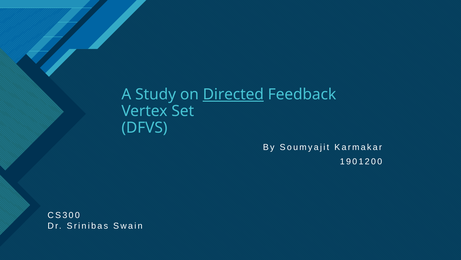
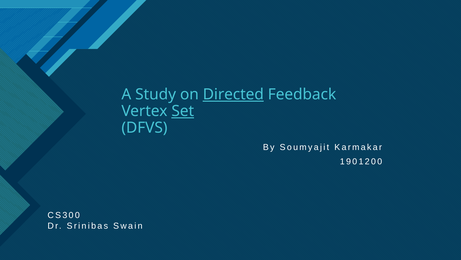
Set underline: none -> present (183, 111)
